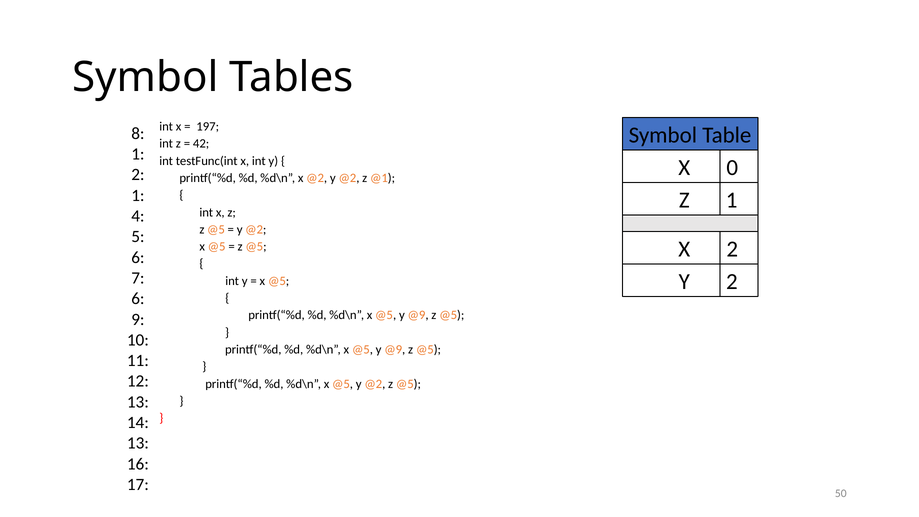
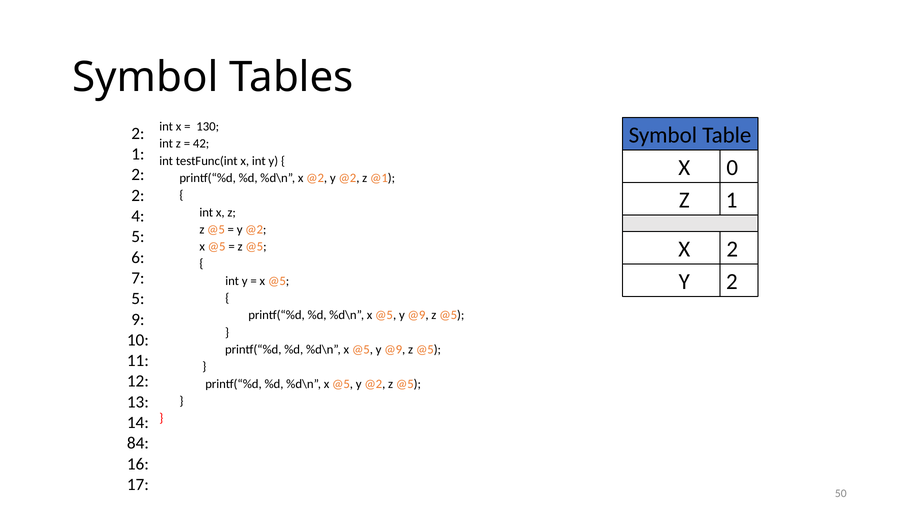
197: 197 -> 130 (208, 127)
8: 8 -> 2 (138, 133)
1: 1 -> 2 (138, 195)
6: 6 -> 5 (138, 299)
13: 13 -> 84 (138, 443)
